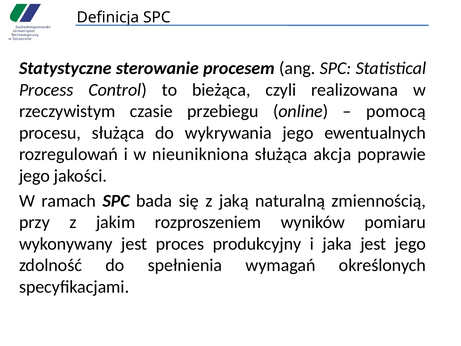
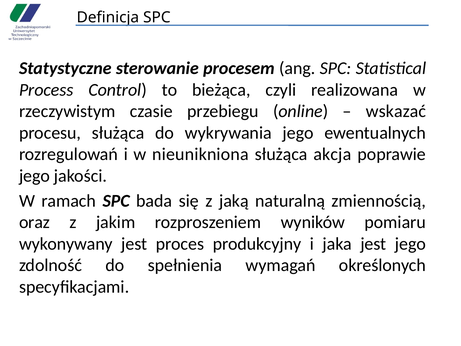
pomocą: pomocą -> wskazać (396, 111)
przy: przy -> oraz (34, 222)
